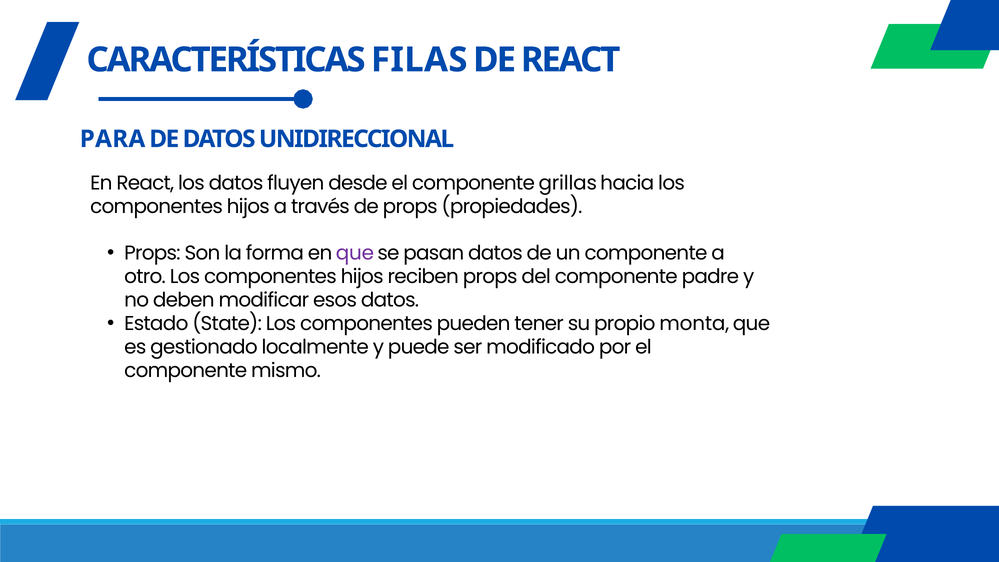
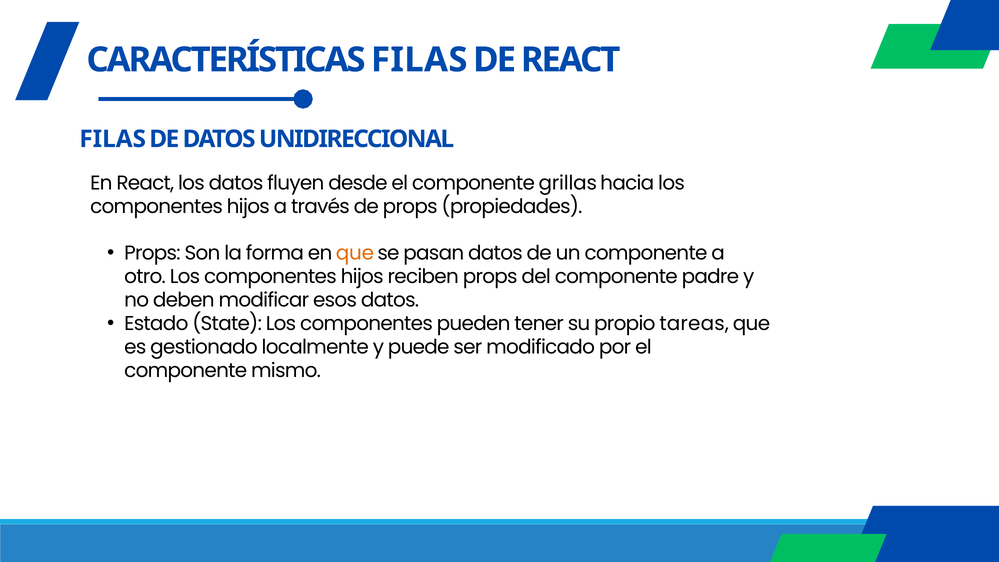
PARA: PARA -> FILAS (113, 139)
que colour: purple -> orange (355, 253)
monta: monta -> tareas (694, 324)
